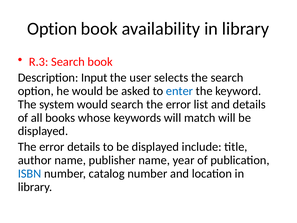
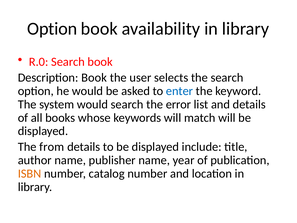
R.3: R.3 -> R.0 (39, 62)
Description Input: Input -> Book (94, 77)
error: error -> from (52, 147)
ISBN colour: blue -> orange (30, 173)
